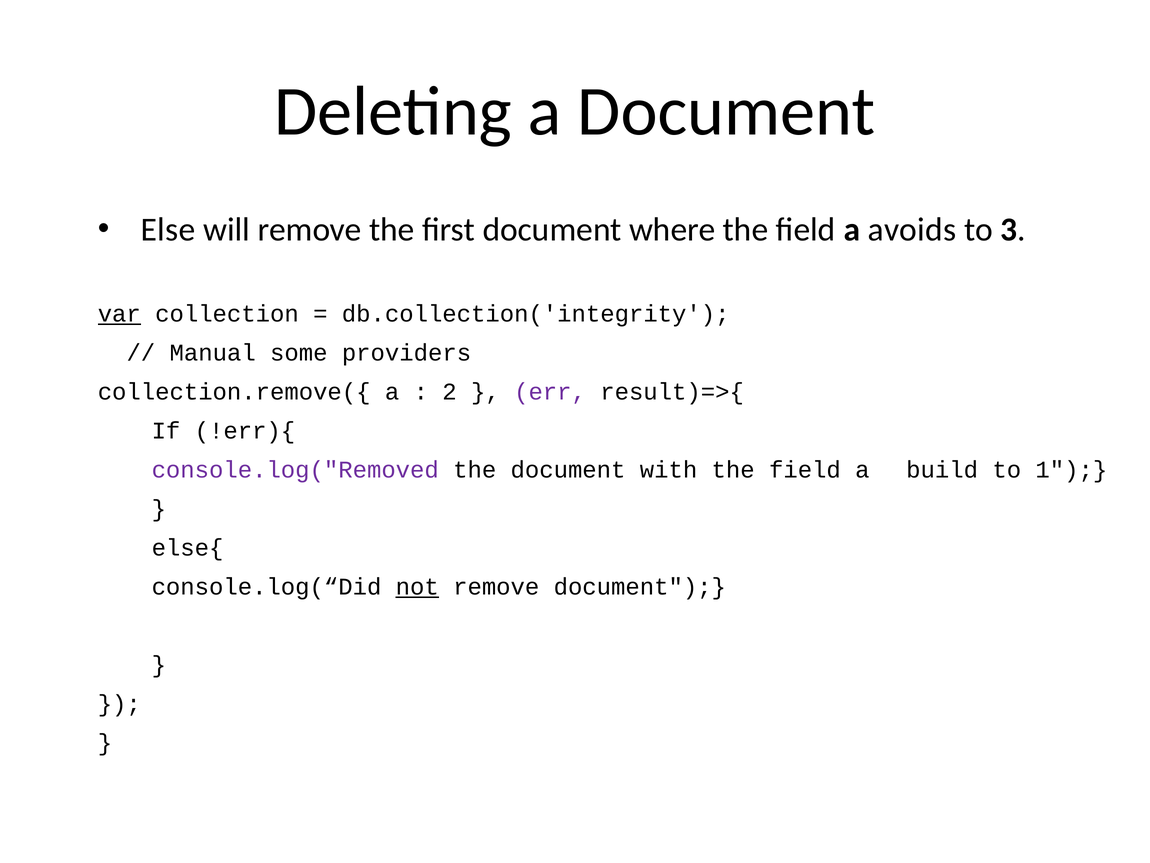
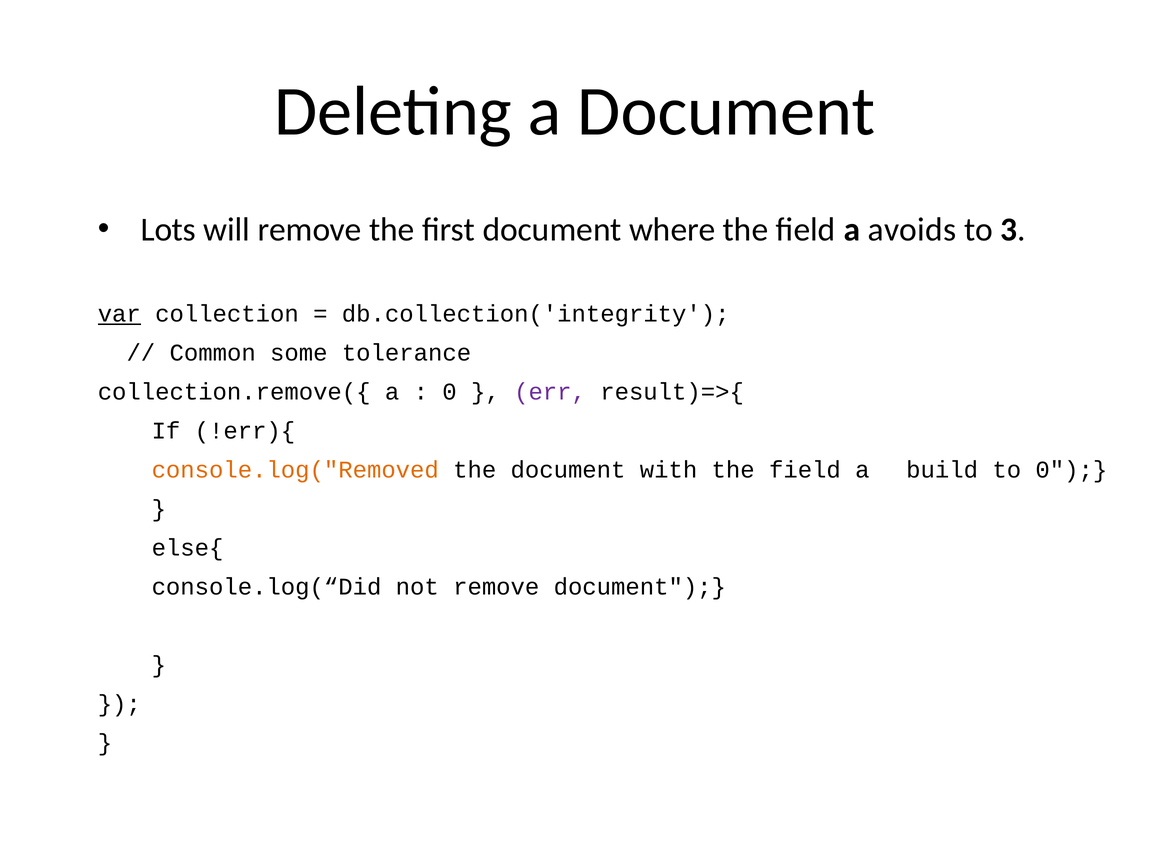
Else: Else -> Lots (168, 229)
Manual: Manual -> Common (213, 353)
providers: providers -> tolerance (407, 353)
2: 2 -> 0 (450, 392)
console.log("Removed colour: purple -> orange (295, 470)
to 1: 1 -> 0 (1071, 470)
not underline: present -> none (417, 587)
